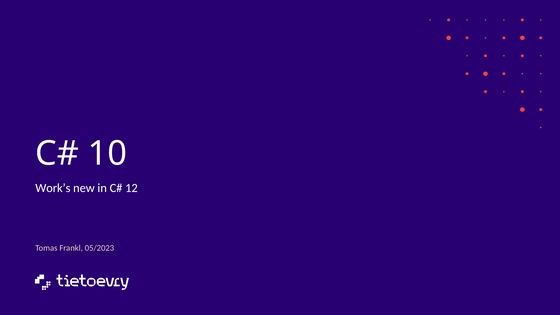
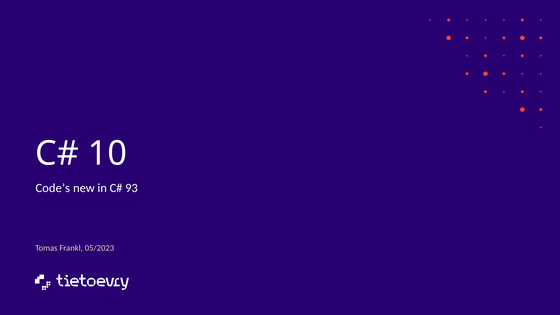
Work’s: Work’s -> Code’s (53, 188)
12: 12 -> 93 (132, 188)
